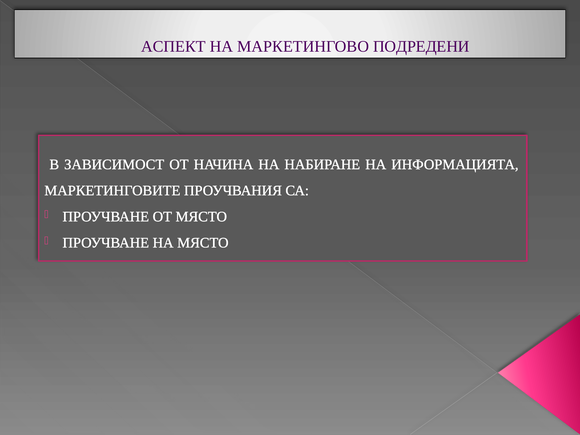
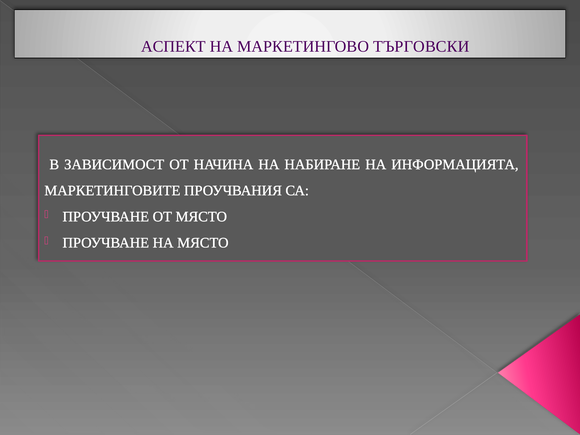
ПОДРЕДЕНИ: ПОДРЕДЕНИ -> ТЪРГОВСКИ (421, 47)
